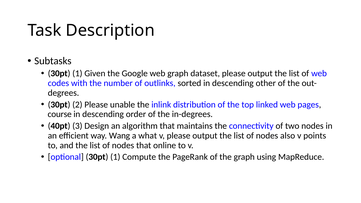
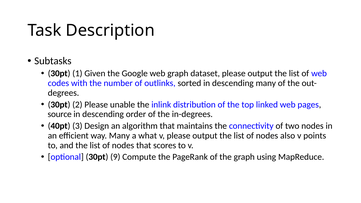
descending other: other -> many (266, 83)
course: course -> source (60, 114)
way Wang: Wang -> Many (119, 136)
online: online -> scores (165, 145)
optional 30pt 1: 1 -> 9 (115, 157)
